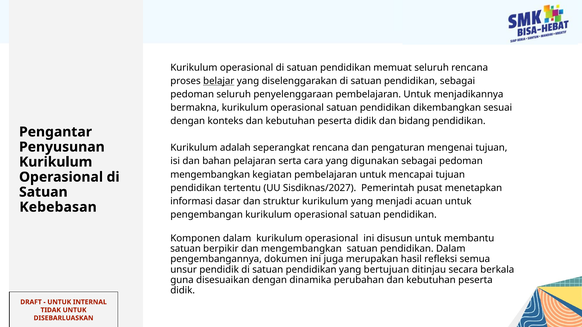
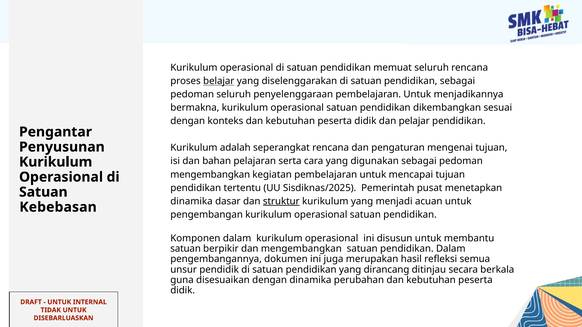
bidang: bidang -> pelajar (414, 121)
Sisdiknas/2027: Sisdiknas/2027 -> Sisdiknas/2025 (320, 188)
informasi: informasi -> dinamika (192, 201)
struktur underline: none -> present (281, 201)
bertujuan: bertujuan -> dirancang (387, 270)
